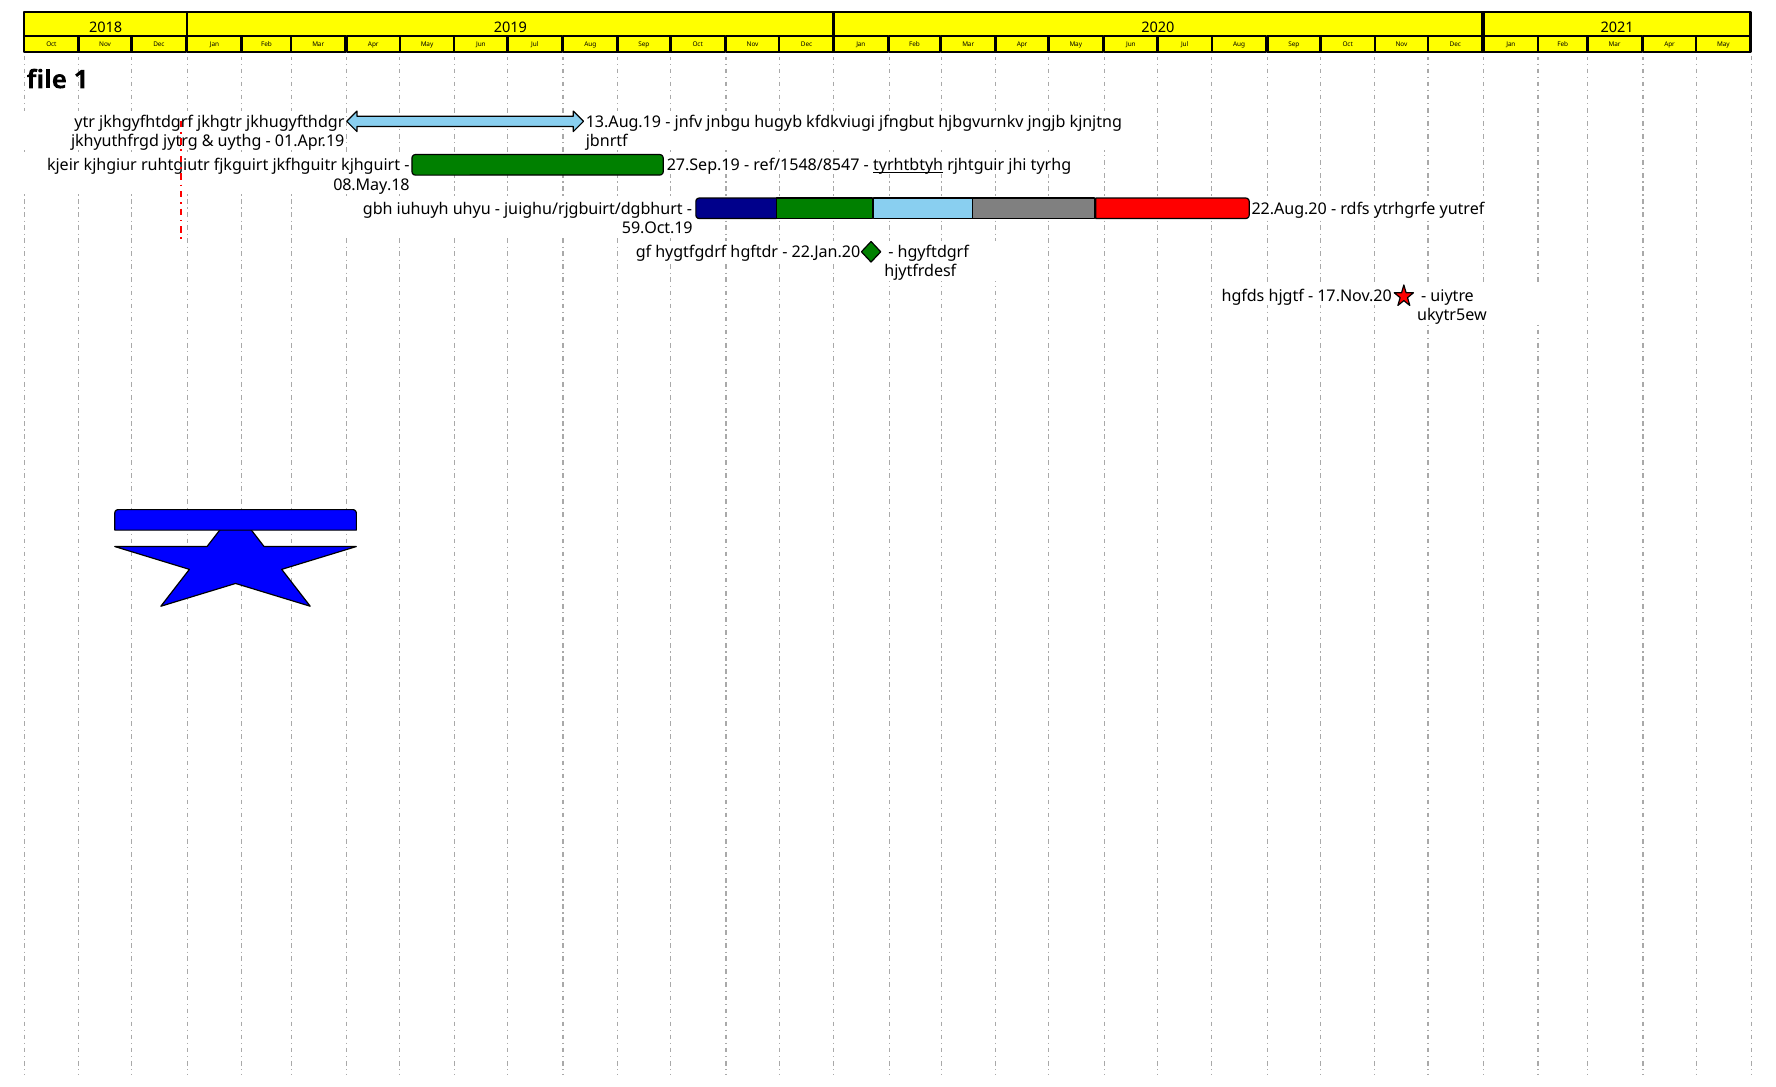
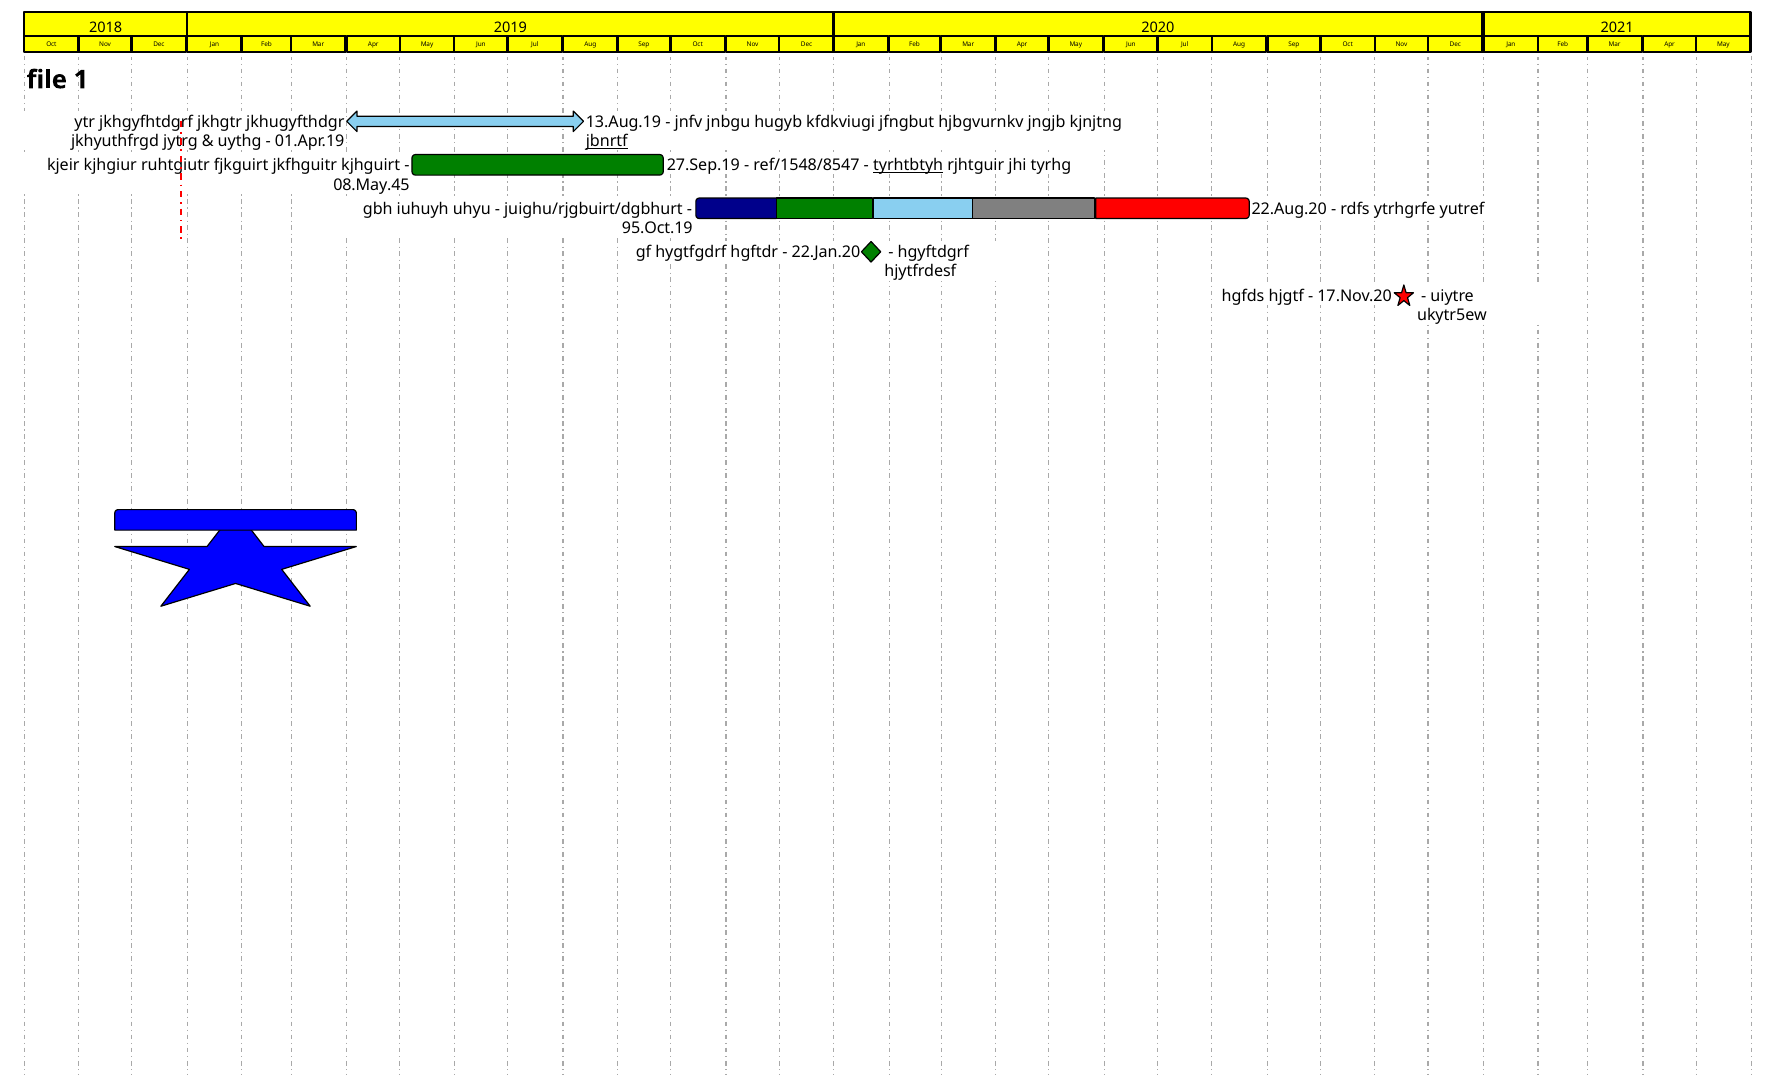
jbnrtf underline: none -> present (607, 141)
08.May.18: 08.May.18 -> 08.May.45 (372, 185)
59.Oct.19: 59.Oct.19 -> 95.Oct.19 (657, 228)
